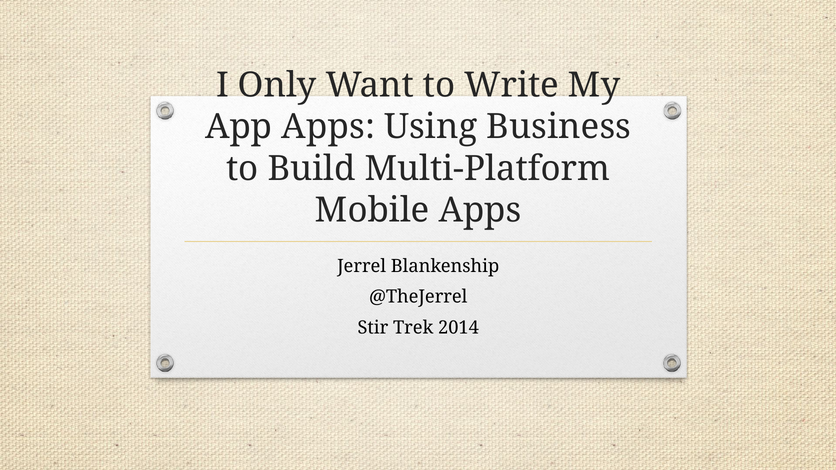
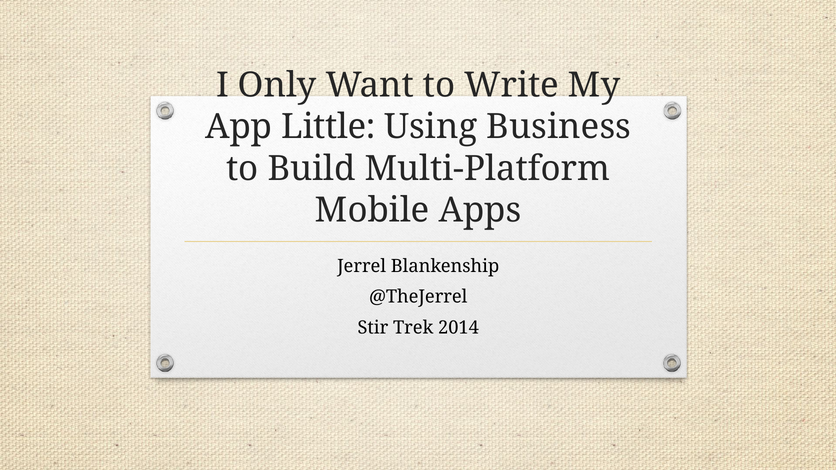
App Apps: Apps -> Little (329, 127)
